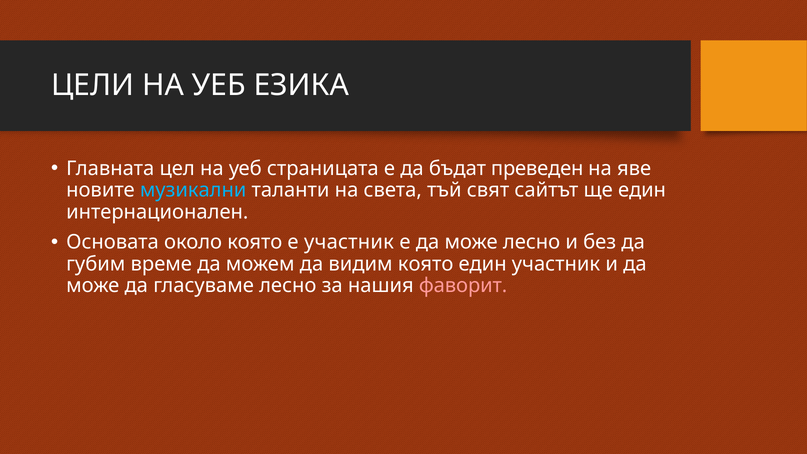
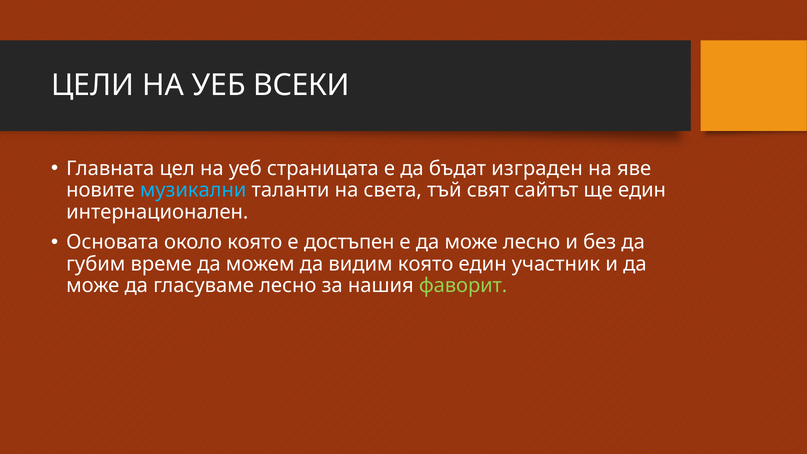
ЕЗИКА: ЕЗИКА -> ВСЕКИ (302, 85)
преведен: преведен -> изграден (537, 168)
е участник: участник -> достъпен (349, 242)
фаворит colour: pink -> light green (463, 286)
